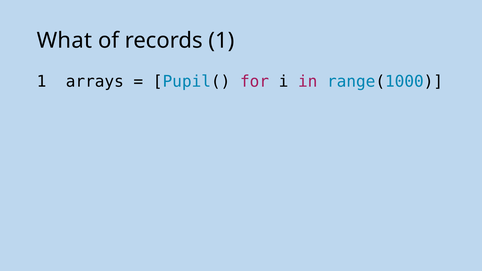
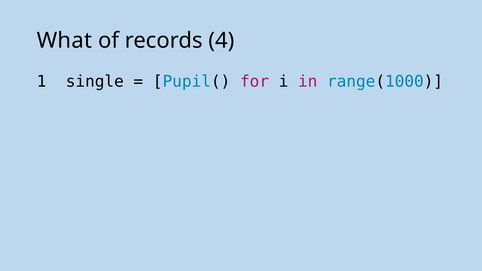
records 1: 1 -> 4 (221, 40)
arrays: arrays -> single (95, 82)
